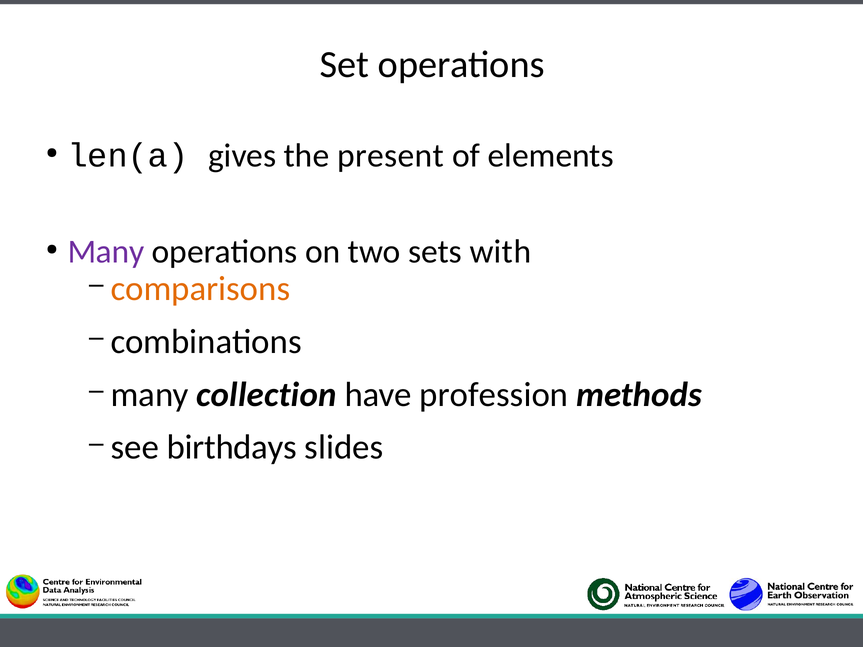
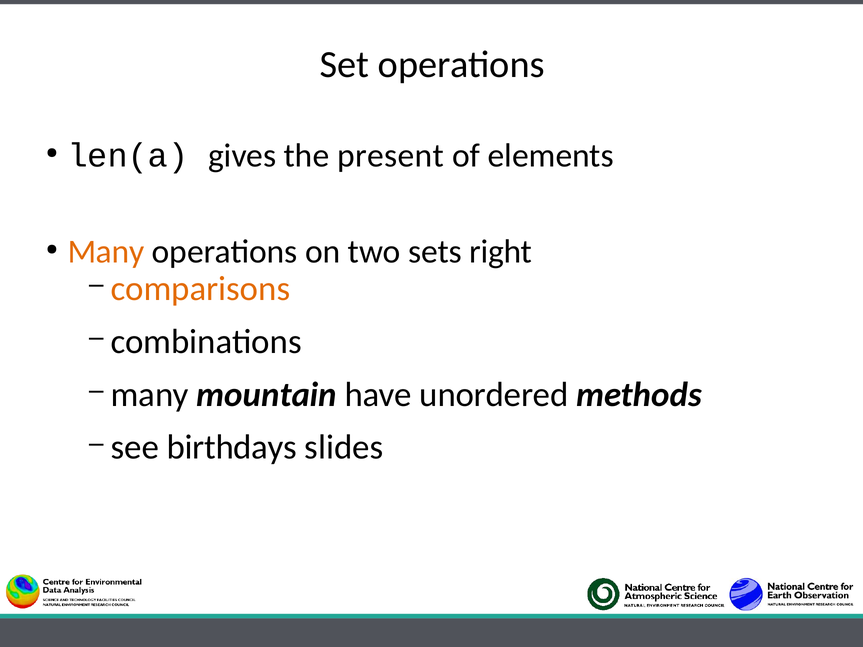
Many colour: purple -> orange (106, 252)
with: with -> right (501, 252)
collection: collection -> mountain (267, 395)
profession: profession -> unordered (494, 395)
